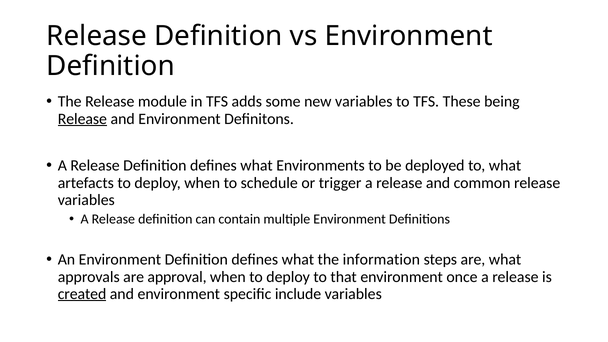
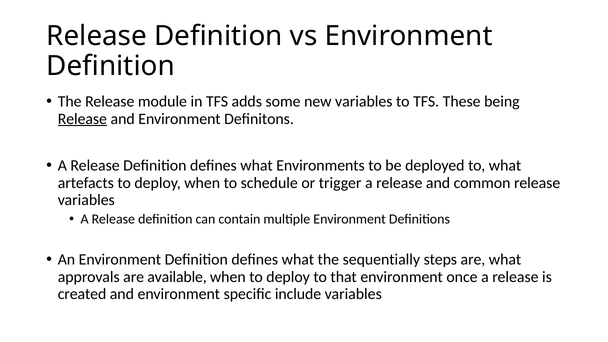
information: information -> sequentially (381, 260)
approval: approval -> available (177, 277)
created underline: present -> none (82, 294)
